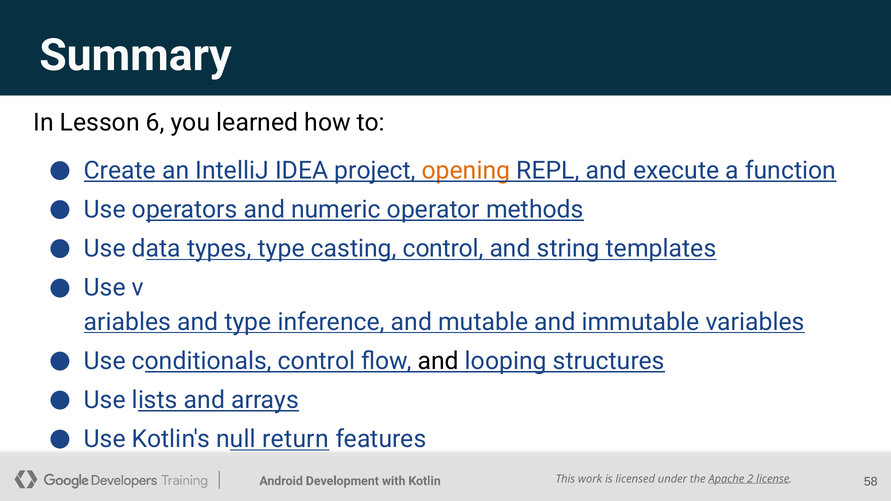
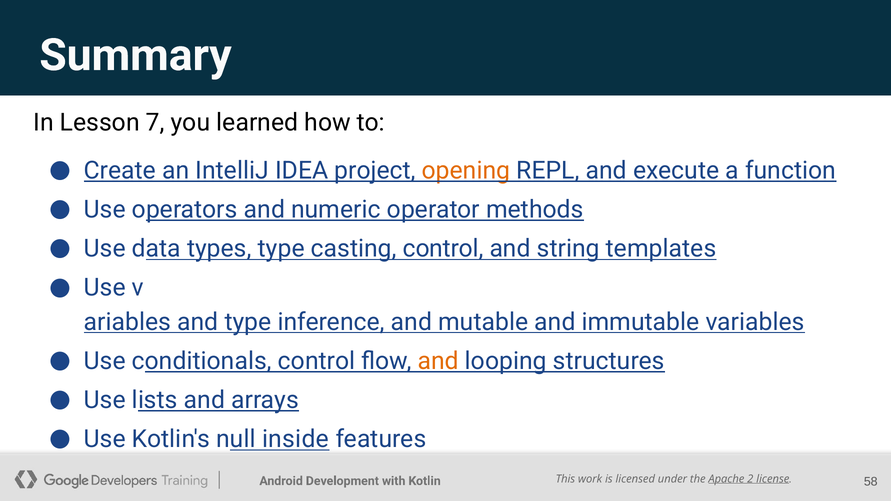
6: 6 -> 7 (155, 123)
and colour: black -> orange (438, 361)
return: return -> inside (295, 439)
